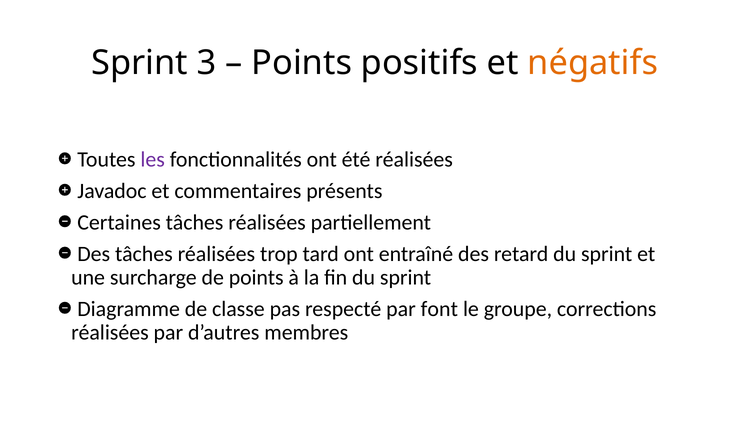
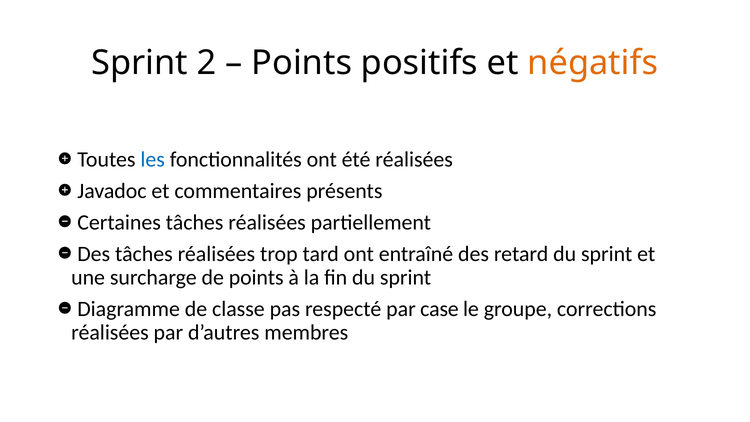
3: 3 -> 2 (207, 63)
les colour: purple -> blue (153, 159)
font: font -> case (439, 309)
